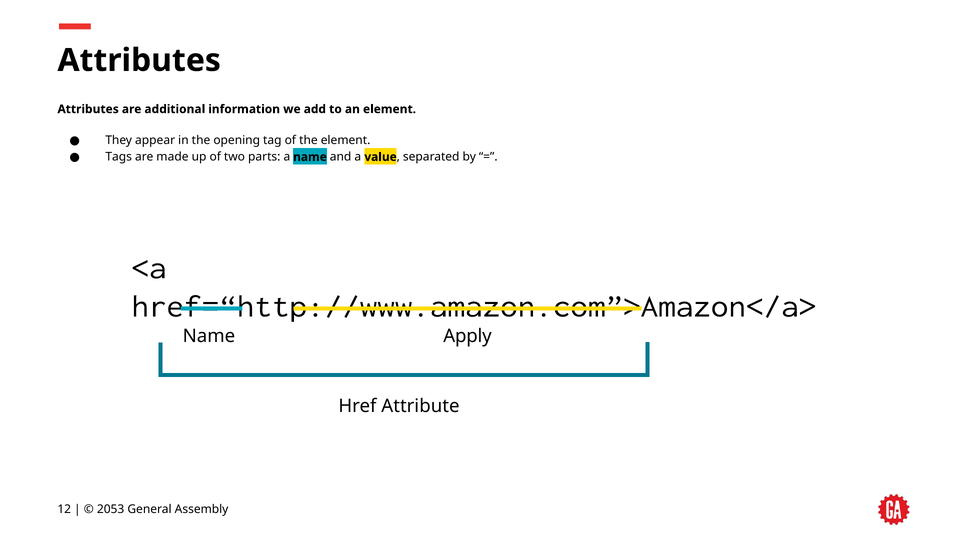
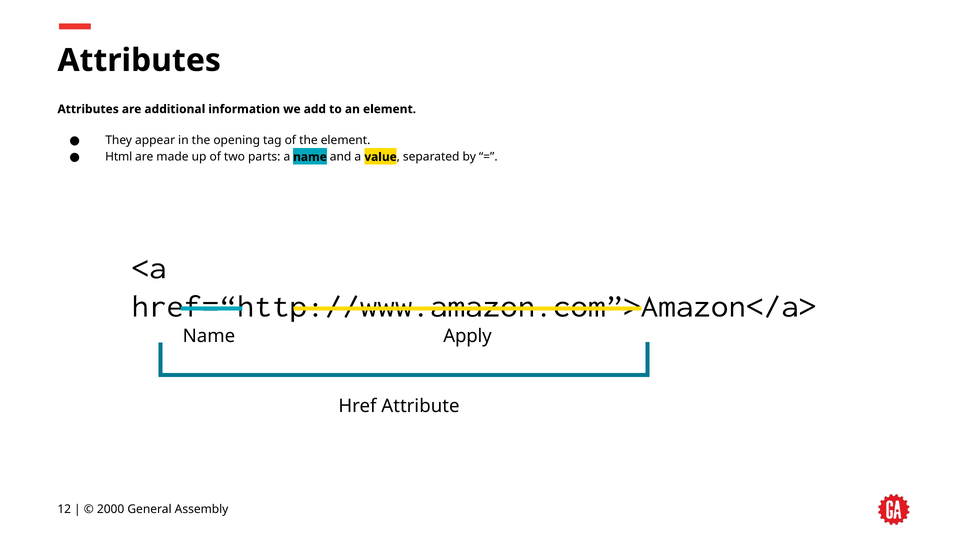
Tags: Tags -> Html (119, 157)
2053: 2053 -> 2000 (111, 509)
